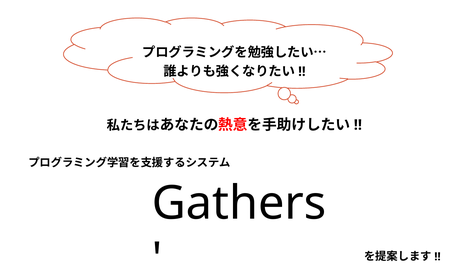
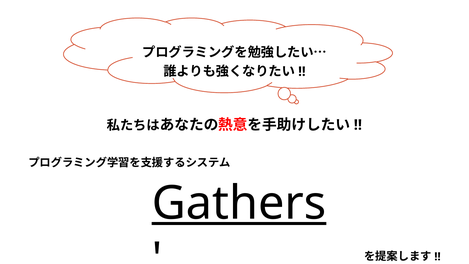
Gathers underline: none -> present (239, 203)
